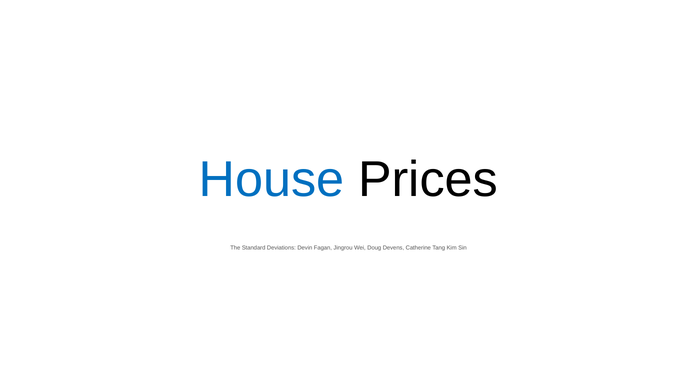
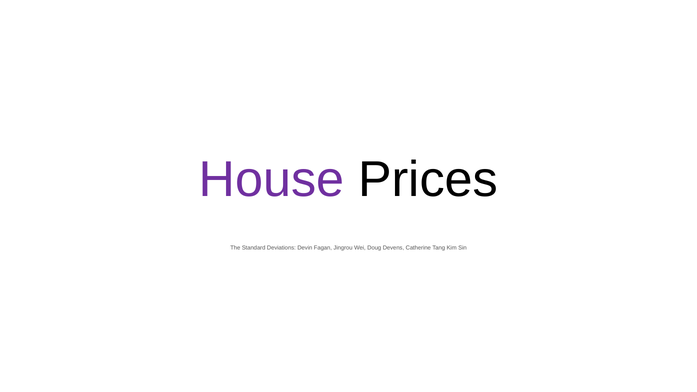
House colour: blue -> purple (272, 180)
